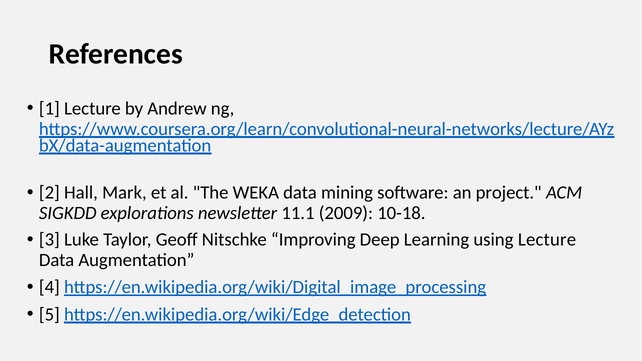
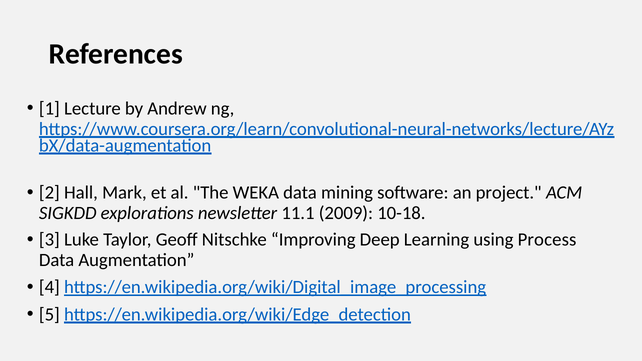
using Lecture: Lecture -> Process (547, 240)
